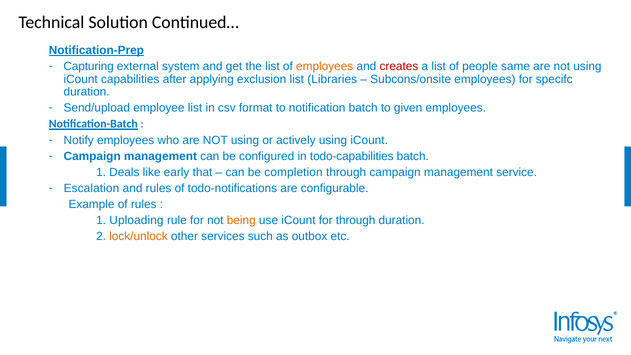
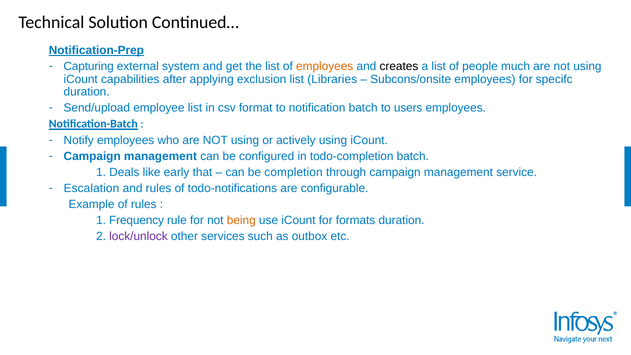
creates colour: red -> black (399, 66)
same: same -> much (516, 66)
given: given -> users (408, 108)
todo-capabilities: todo-capabilities -> todo-completion (352, 156)
Uploading: Uploading -> Frequency (137, 220)
for through: through -> formats (356, 220)
lock/unlock colour: orange -> purple (138, 236)
